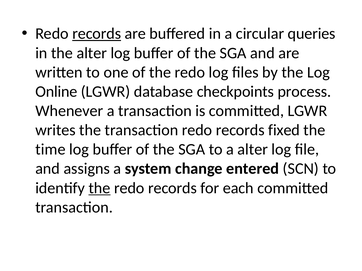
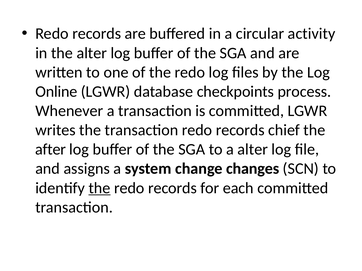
records underline: present -> none (97, 34)
queries: queries -> activity (312, 34)
fixed: fixed -> chief (284, 130)
time: time -> after (51, 150)
entered: entered -> changes (253, 169)
